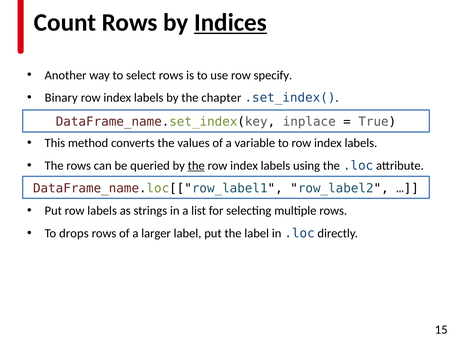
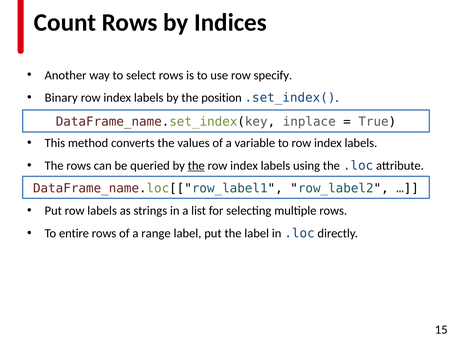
Indices underline: present -> none (231, 22)
chapter: chapter -> position (222, 98)
drops: drops -> entire (74, 233)
larger: larger -> range (156, 233)
